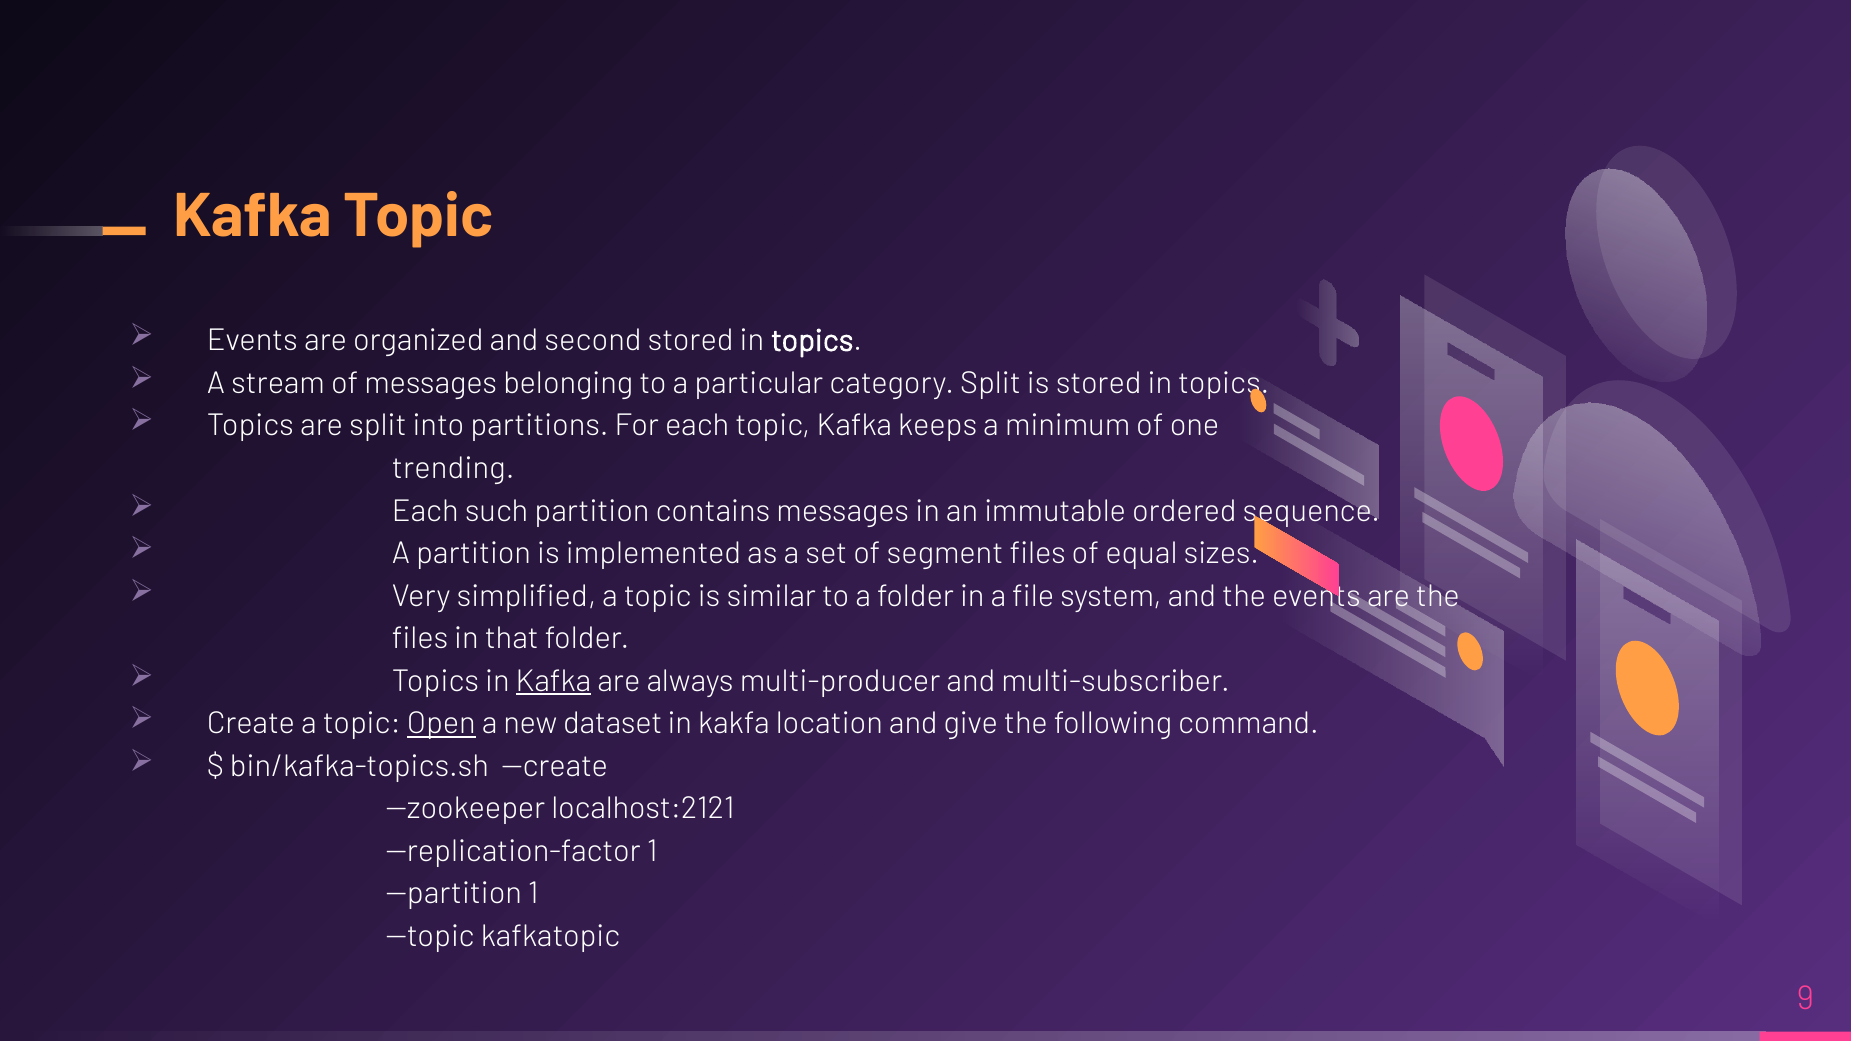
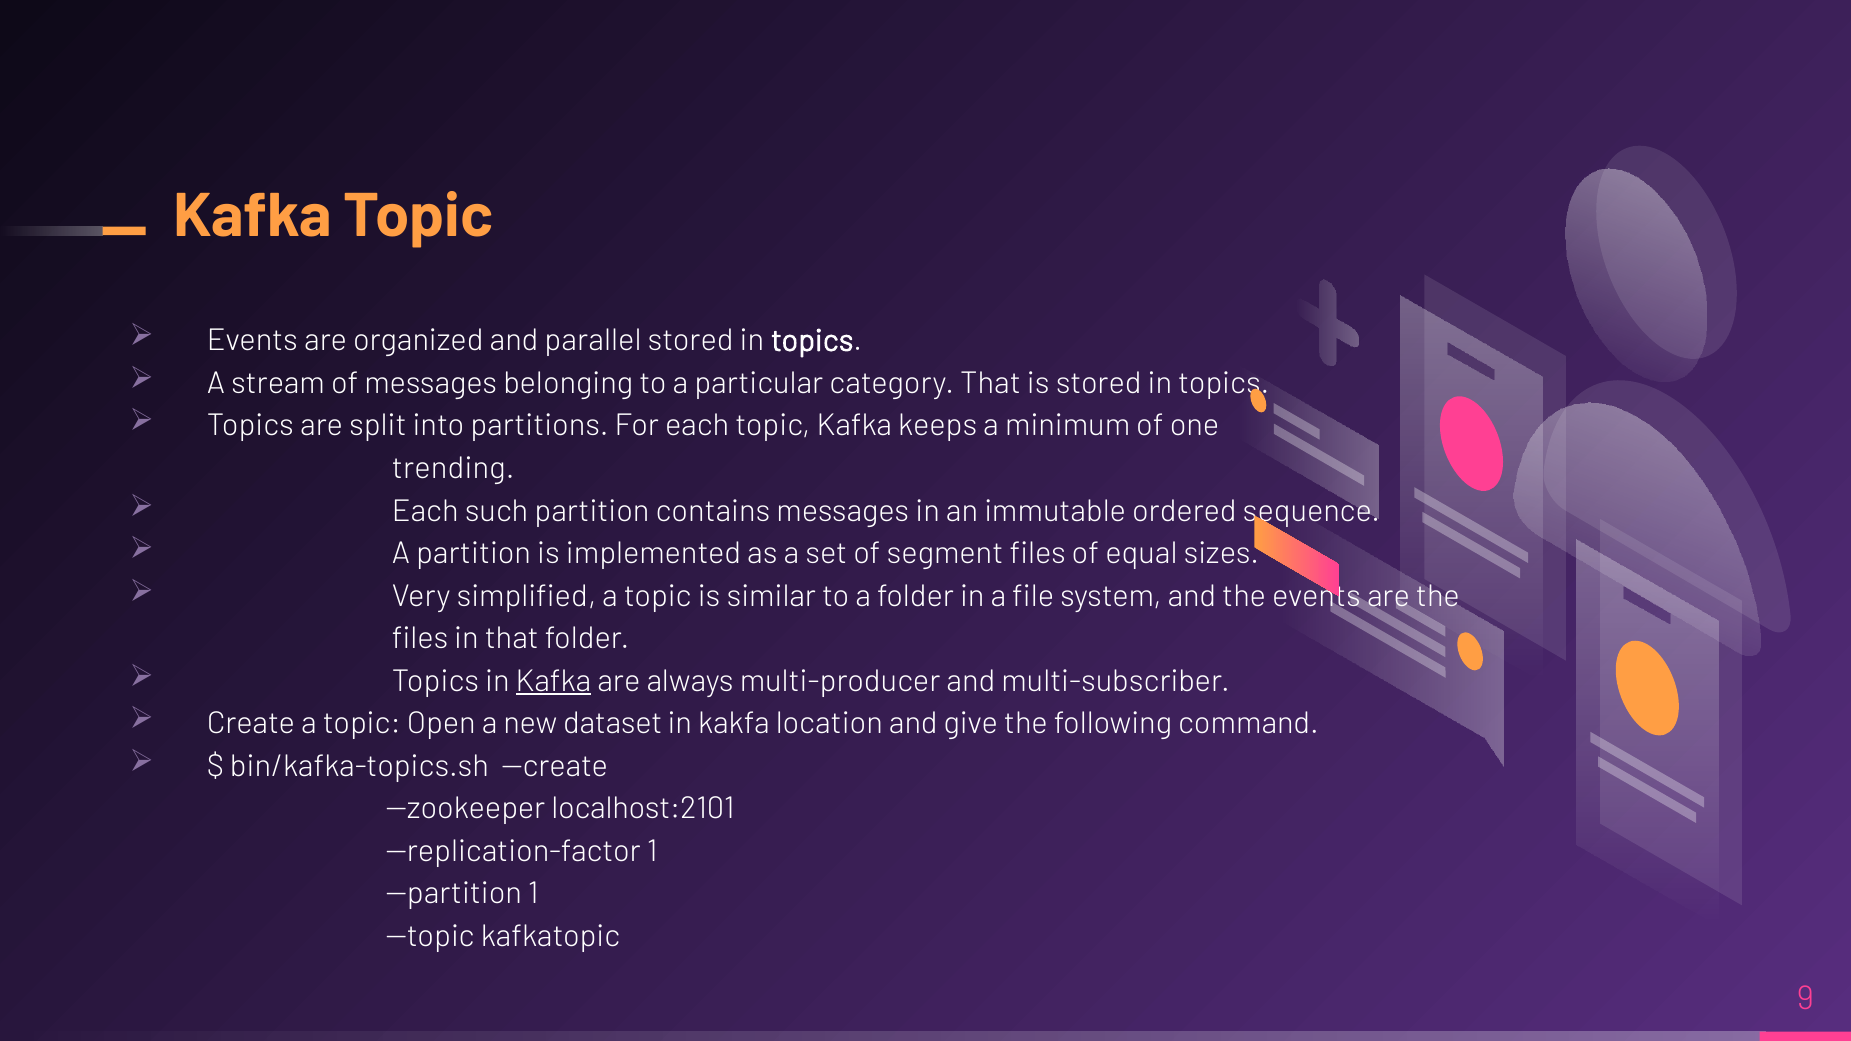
second: second -> parallel (593, 341)
category Split: Split -> That (990, 383)
Open underline: present -> none (441, 724)
localhost:2121: localhost:2121 -> localhost:2101 (643, 809)
